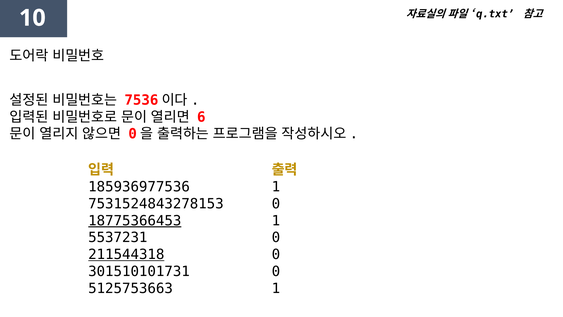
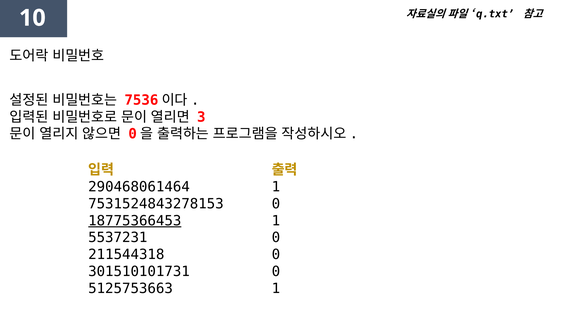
6: 6 -> 3 (201, 117)
185936977536: 185936977536 -> 290468061464 (139, 187)
211544318 underline: present -> none (126, 254)
